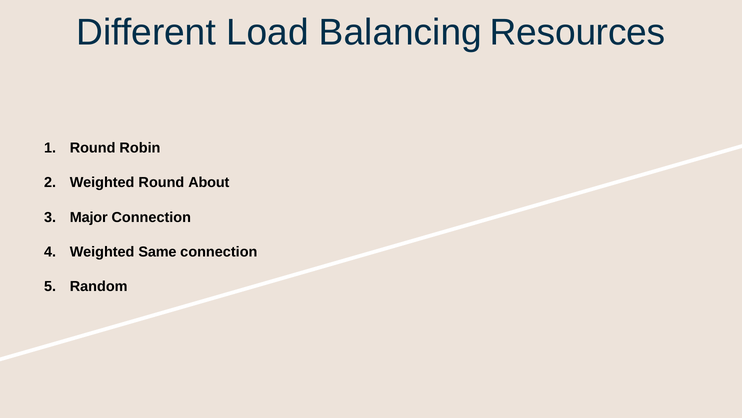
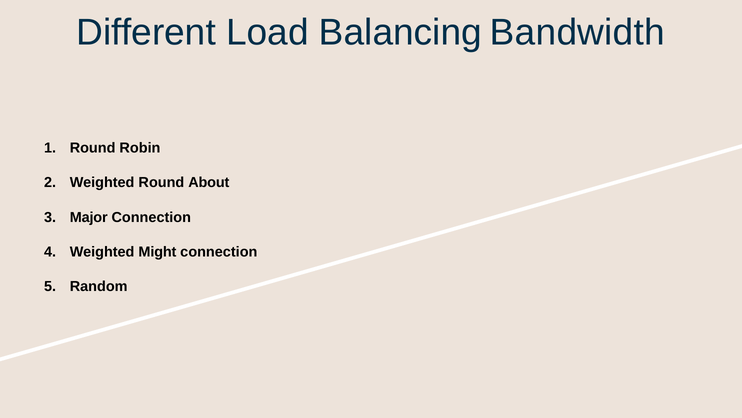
Resources: Resources -> Bandwidth (577, 32)
Same: Same -> Might (157, 252)
